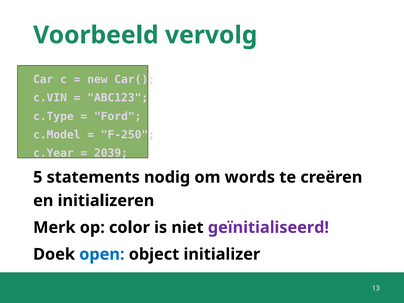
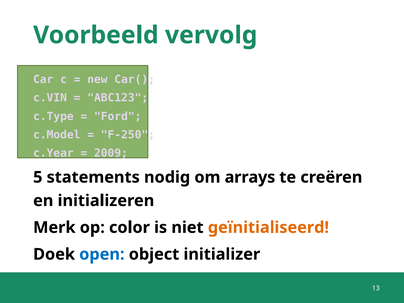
2039: 2039 -> 2009 (111, 153)
words: words -> arrays (250, 177)
geïnitialiseerd colour: purple -> orange (268, 227)
